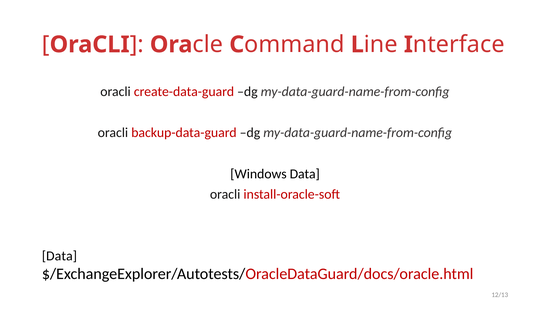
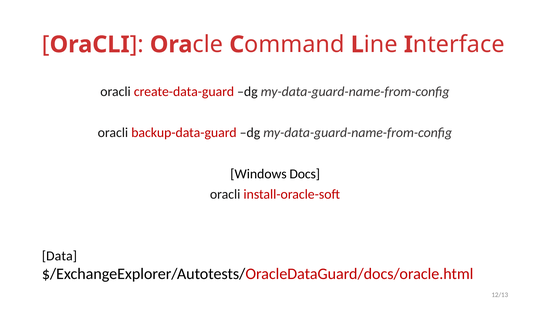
Windows Data: Data -> Docs (305, 174)
